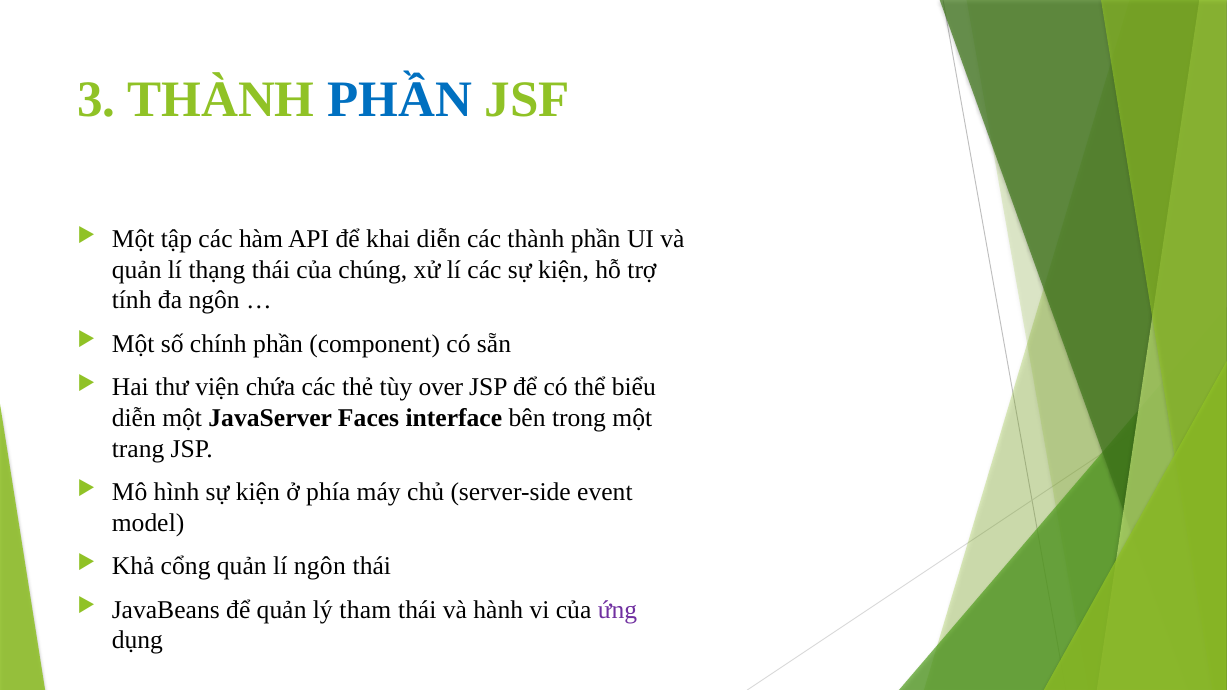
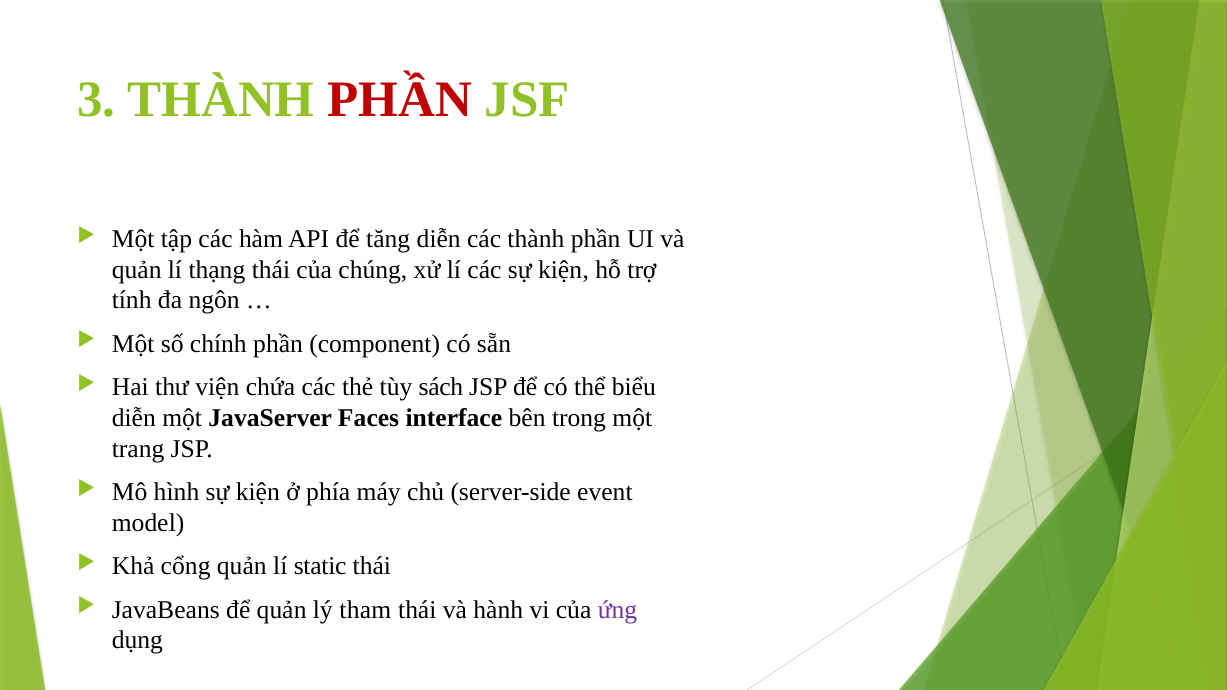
PHẦN colour: blue -> red (400, 100)
khai: khai -> tăng (388, 239)
over: over -> sách (441, 388)
lí ngôn: ngôn -> static (320, 567)
